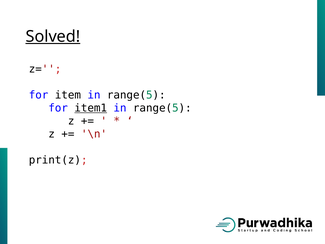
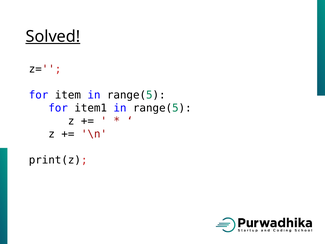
item1 underline: present -> none (91, 108)
